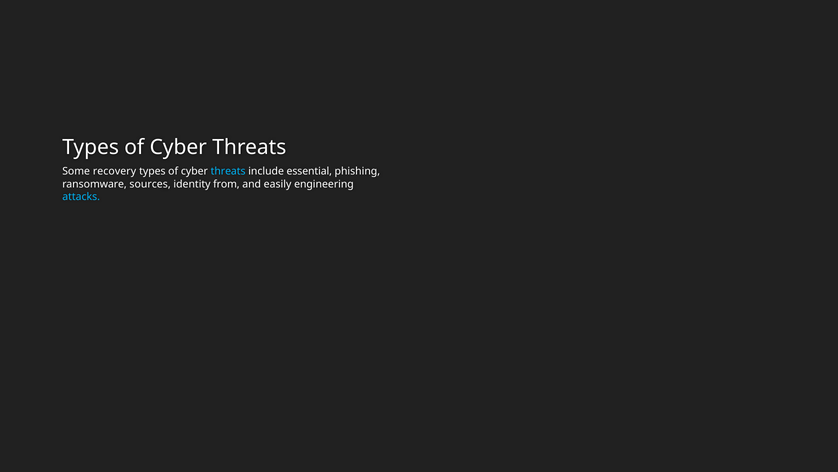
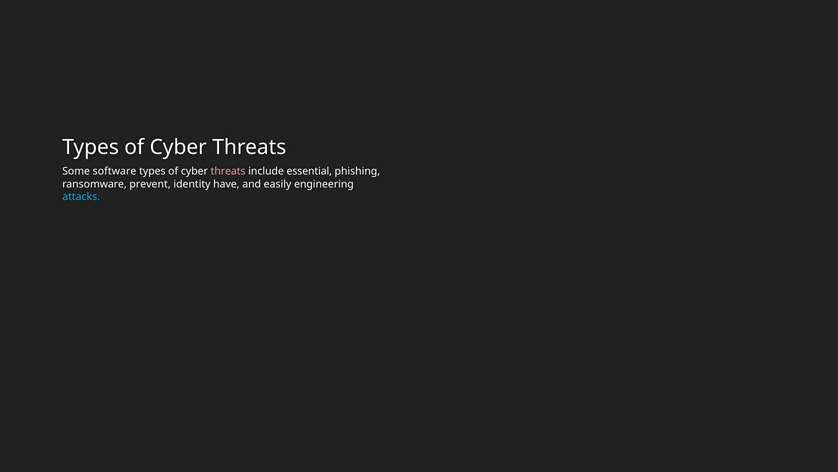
recovery: recovery -> software (115, 171)
threats colour: light blue -> pink (228, 171)
sources: sources -> prevent (150, 184)
from: from -> have (226, 184)
